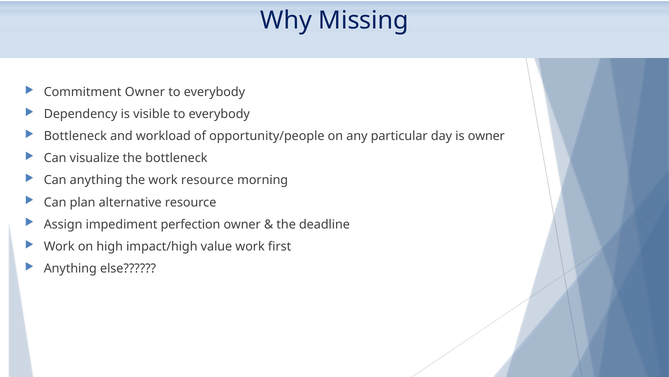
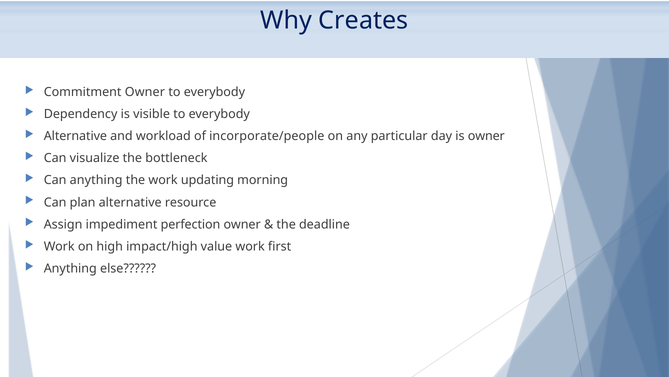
Missing: Missing -> Creates (363, 20)
Bottleneck: Bottleneck -> Alternative (75, 136)
opportunity/people: opportunity/people -> incorporate/people (267, 136)
work resource: resource -> updating (207, 180)
